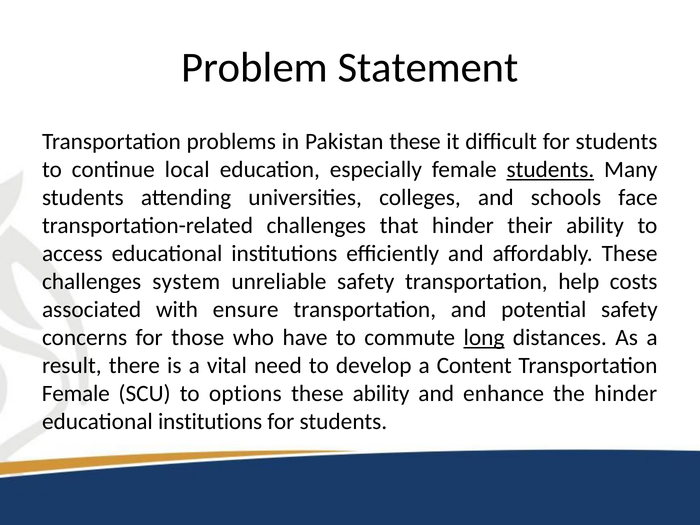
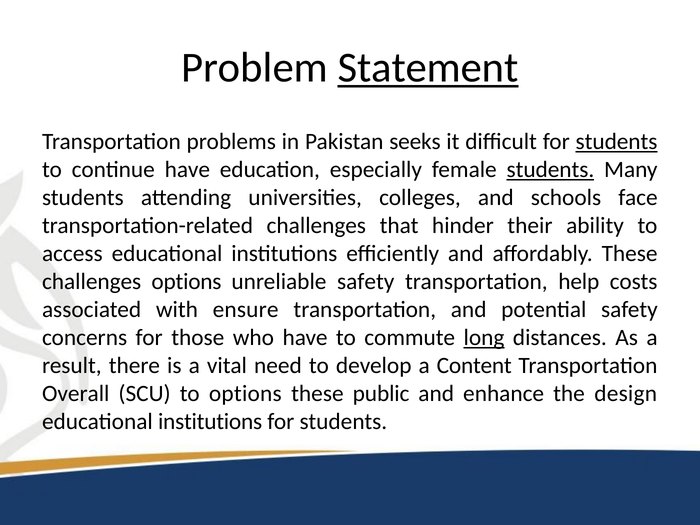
Statement underline: none -> present (428, 68)
Pakistan these: these -> seeks (415, 142)
students underline: none -> present (617, 142)
continue local: local -> have (187, 170)
challenges system: system -> options (186, 282)
Female: Female -> Overall (76, 394)
these ability: ability -> public (381, 394)
the hinder: hinder -> design (626, 394)
